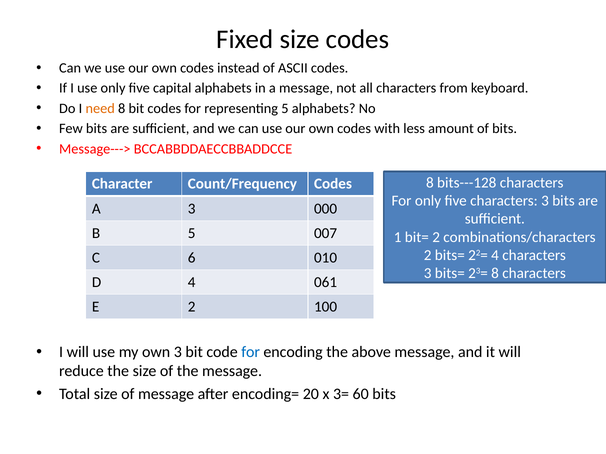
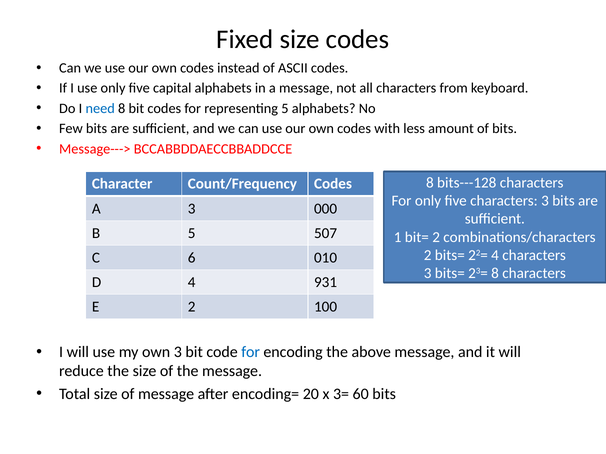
need colour: orange -> blue (100, 109)
007: 007 -> 507 (326, 233)
061: 061 -> 931 (326, 282)
